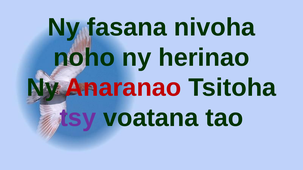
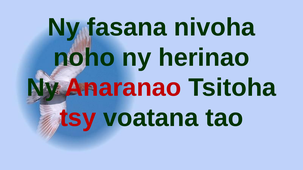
tsy colour: purple -> red (78, 118)
